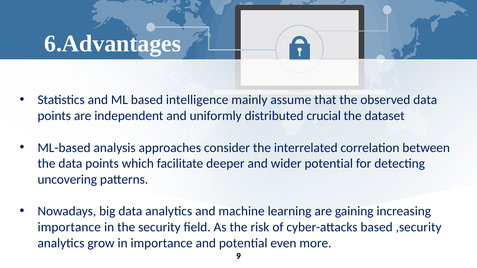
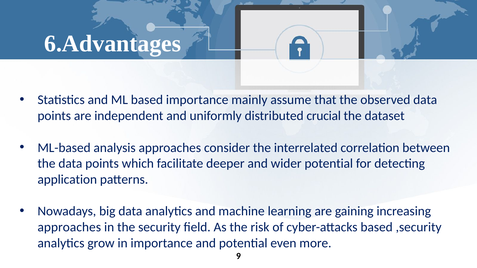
based intelligence: intelligence -> importance (197, 100)
uncovering: uncovering -> application (67, 180)
importance: importance -> approaches (69, 227)
